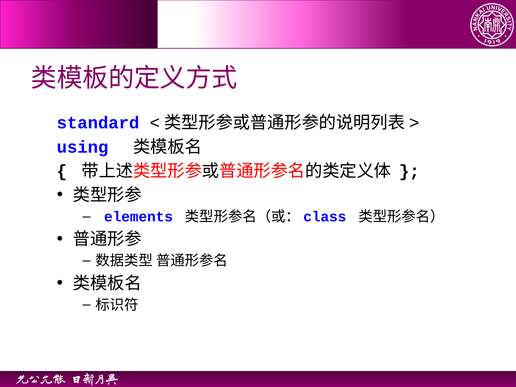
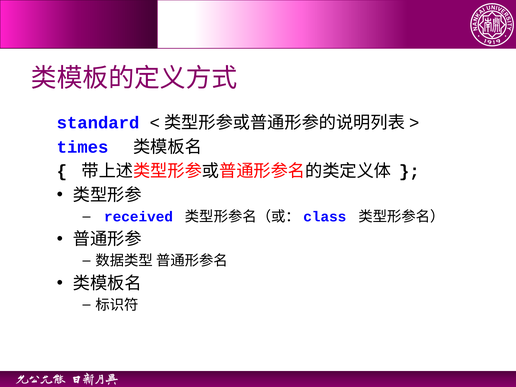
using: using -> times (83, 147)
elements: elements -> received (139, 217)
